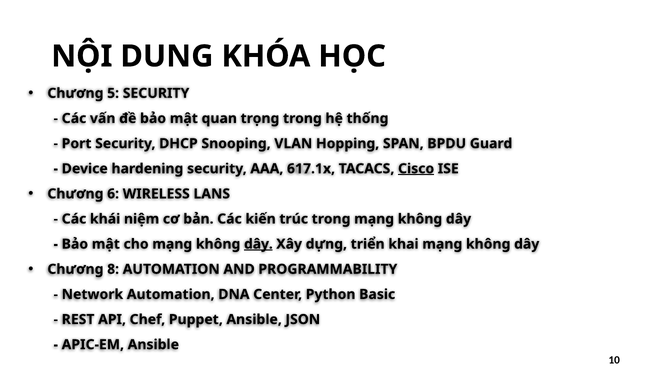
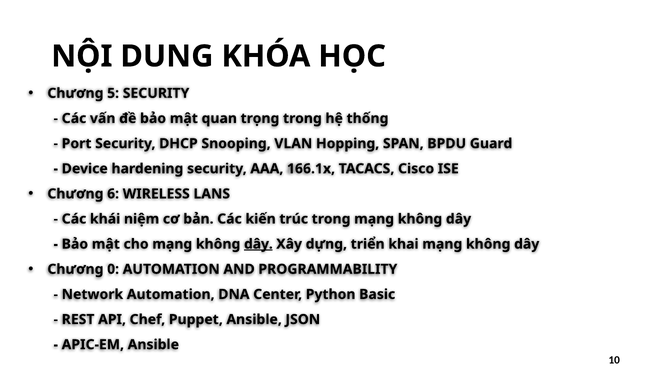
617.1x: 617.1x -> 166.1x (311, 169)
Cisco underline: present -> none (416, 169)
8: 8 -> 0 (113, 269)
